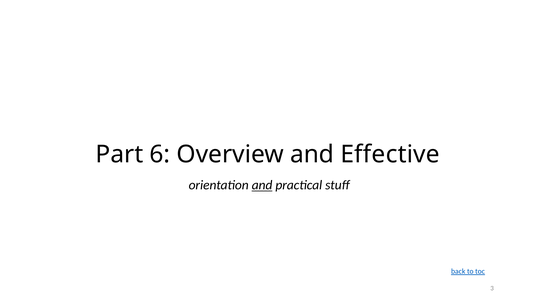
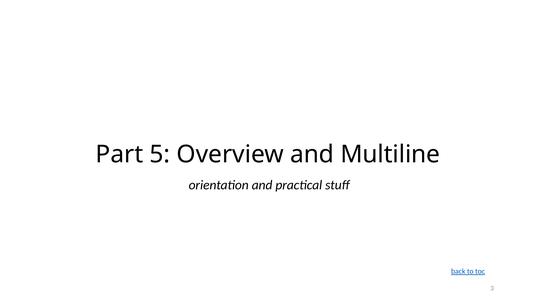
6: 6 -> 5 (160, 154)
Effective: Effective -> Multiline (390, 154)
and underline: present -> none (262, 185)
